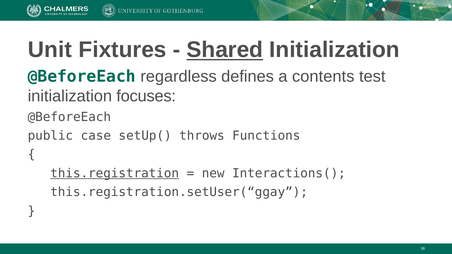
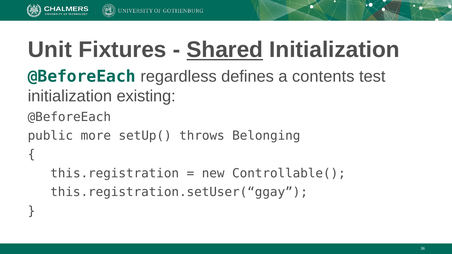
focuses: focuses -> existing (146, 96)
case: case -> more (96, 136)
Functions: Functions -> Belonging (266, 136)
this.registration underline: present -> none (115, 174)
Interactions(: Interactions( -> Controllable( (289, 174)
